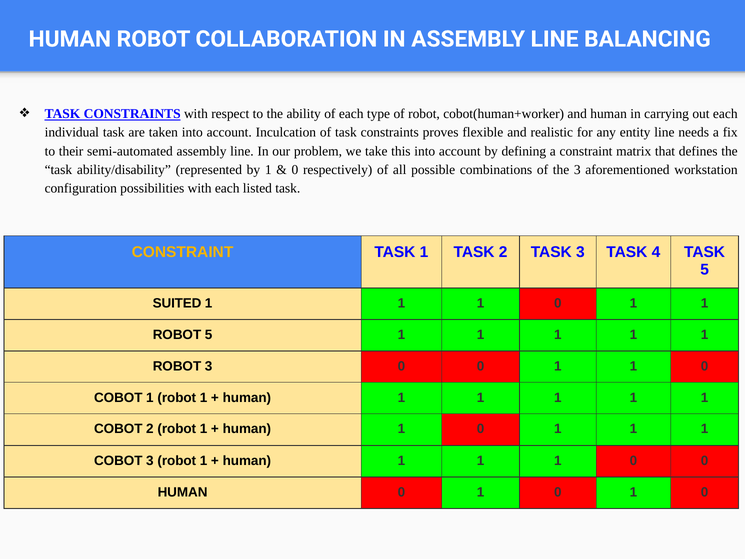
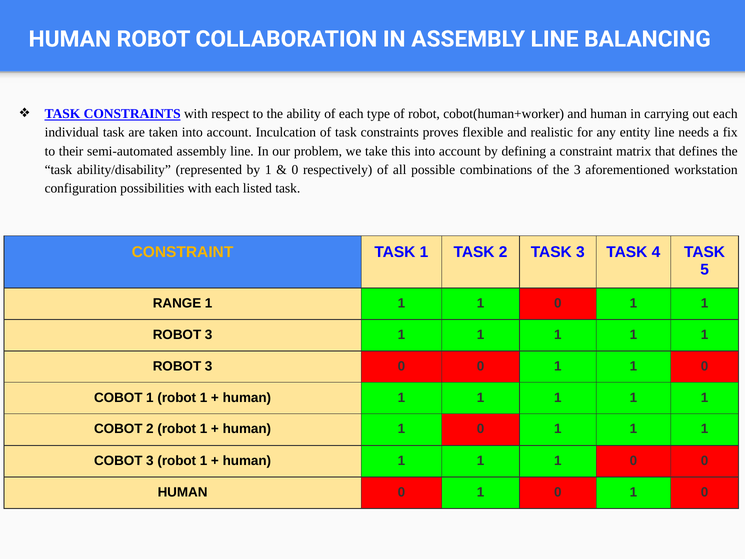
SUITED: SUITED -> RANGE (177, 303)
5: 5 -> 3 (209, 335)
